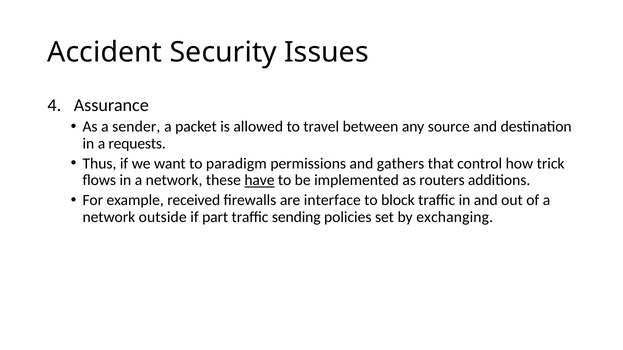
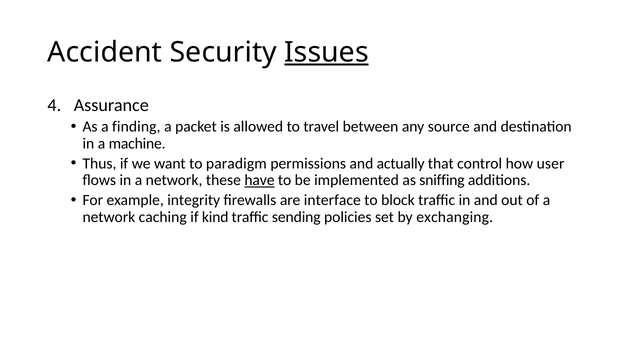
Issues underline: none -> present (327, 52)
sender: sender -> finding (136, 127)
requests: requests -> machine (137, 144)
gathers: gathers -> actually (401, 164)
trick: trick -> user (551, 164)
routers: routers -> sniffing (442, 180)
received: received -> integrity (194, 201)
outside: outside -> caching (163, 217)
part: part -> kind (215, 217)
